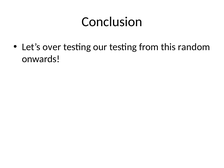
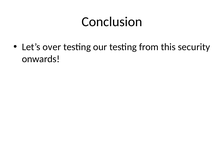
random: random -> security (194, 47)
